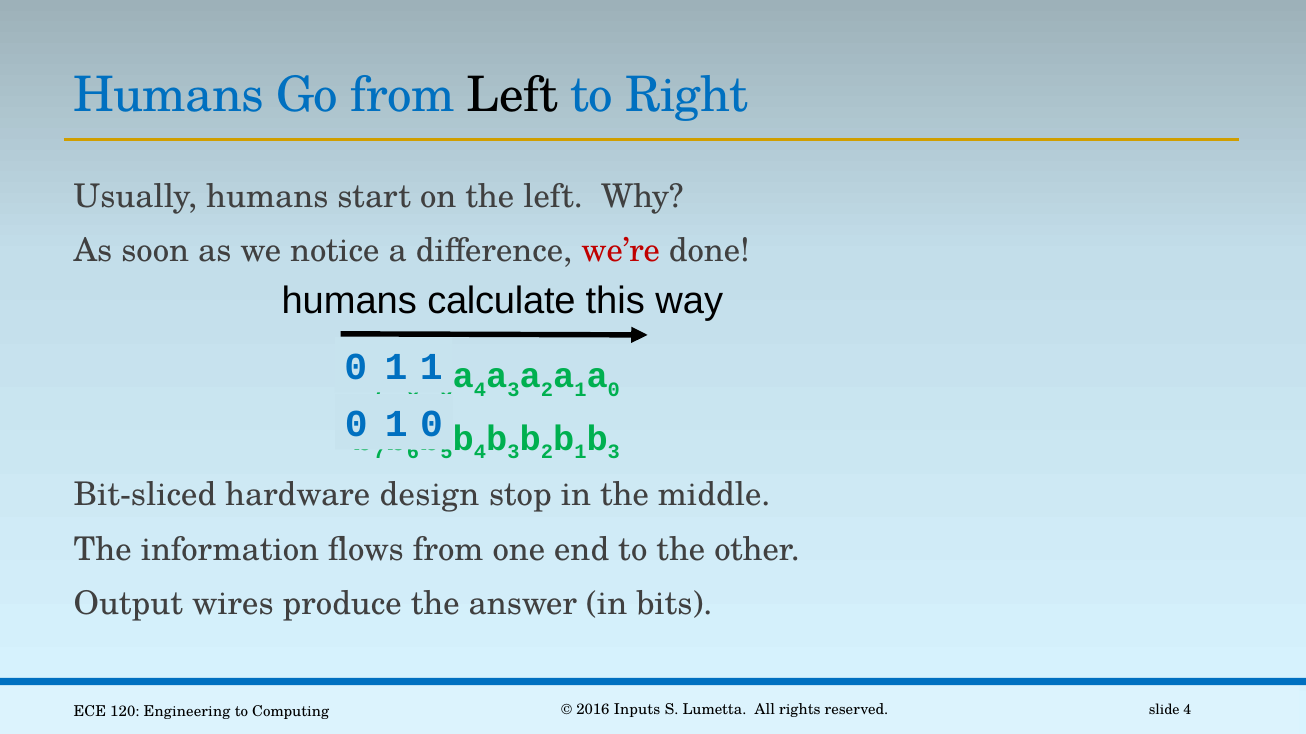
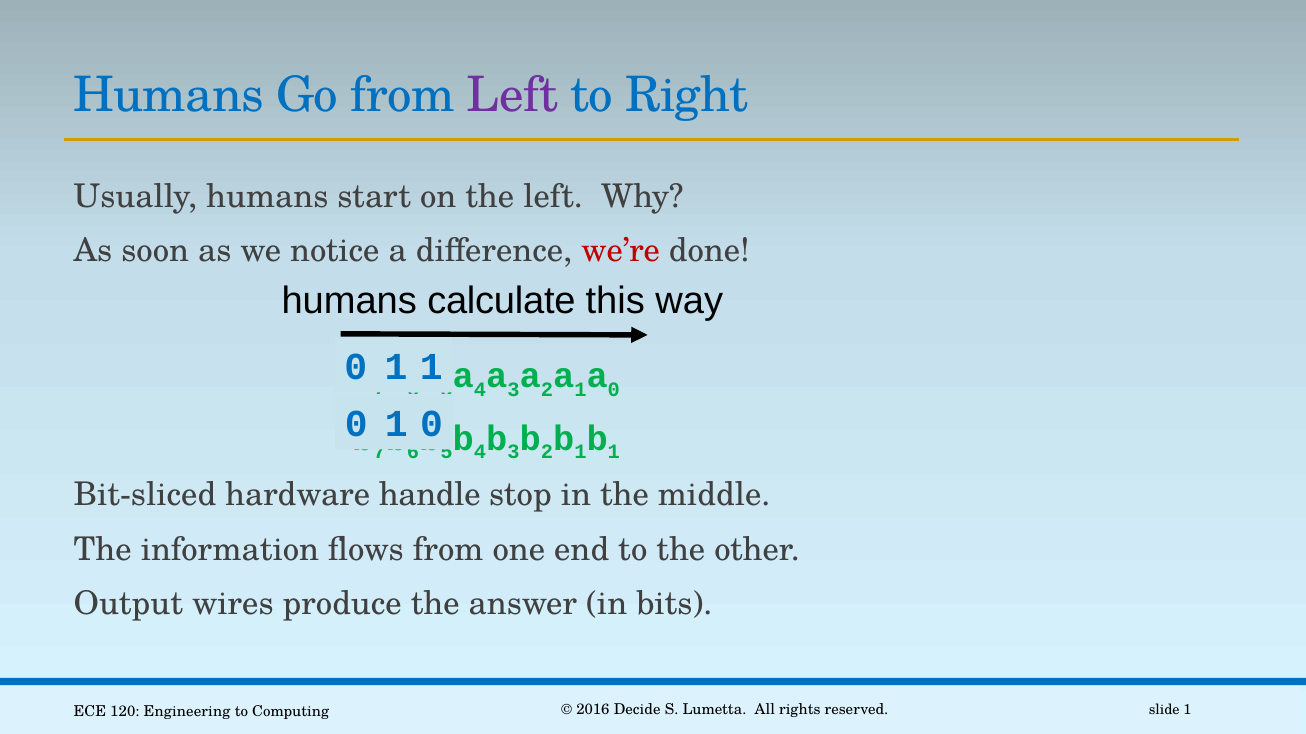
Left colour: black -> purple (513, 96)
3: 3 -> 1 (614, 452)
design: design -> handle (430, 496)
Inputs: Inputs -> Decide (637, 710)
slide 4: 4 -> 1 (1187, 711)
